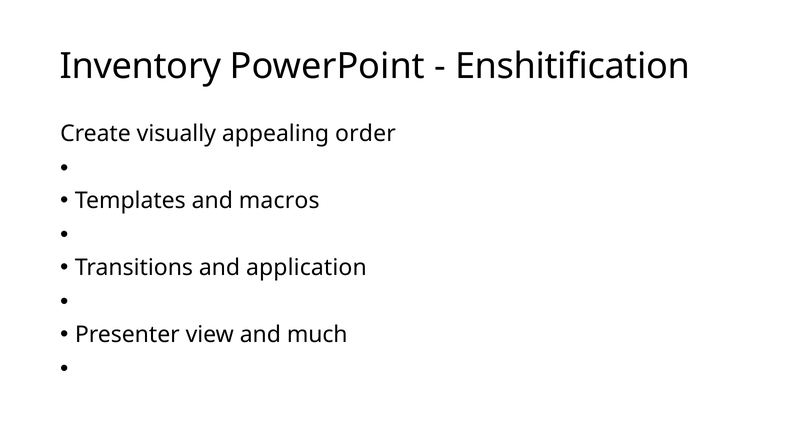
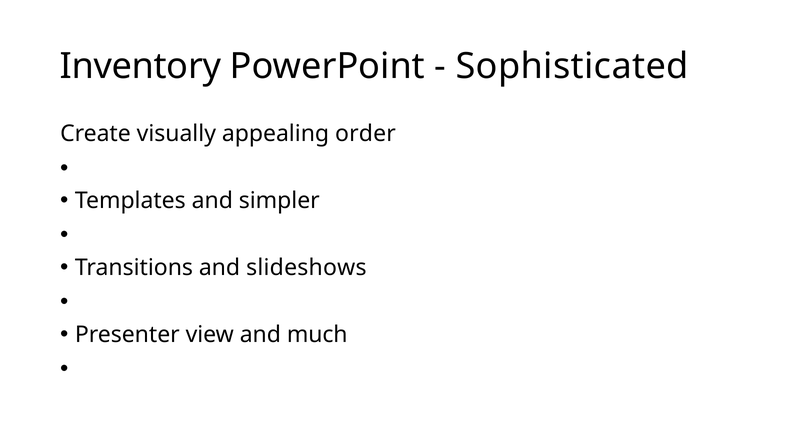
Enshitification: Enshitification -> Sophisticated (572, 66)
macros: macros -> simpler (279, 200)
application: application -> slideshows (306, 267)
